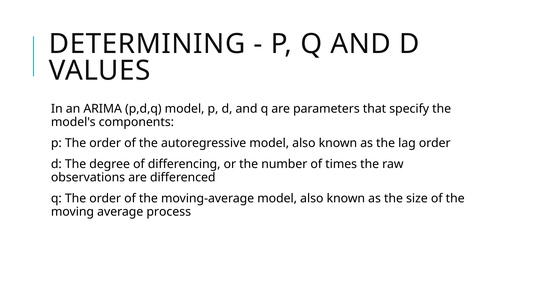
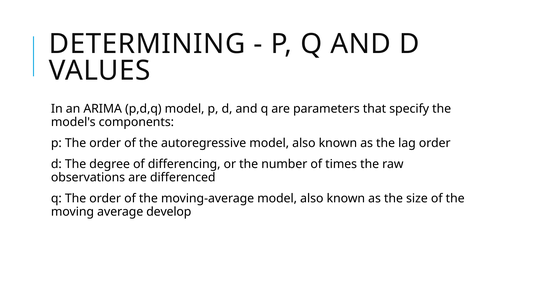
process: process -> develop (169, 212)
